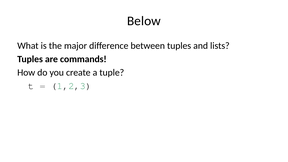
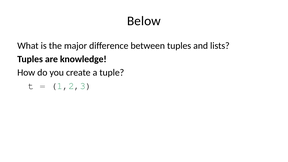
commands: commands -> knowledge (83, 59)
